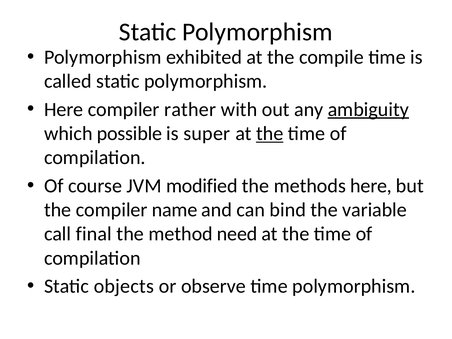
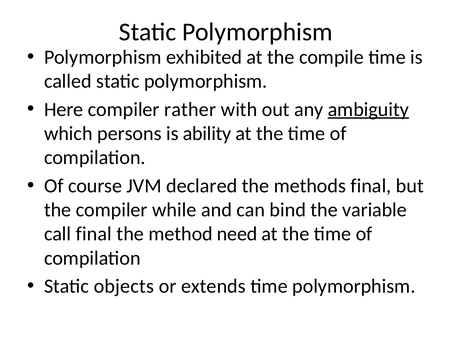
possible: possible -> persons (129, 134)
super: super -> ability (207, 134)
the underline: present -> none (270, 134)
modified: modified -> declared (202, 186)
methods here: here -> final (371, 186)
name: name -> while (174, 210)
observe: observe -> extends (213, 286)
